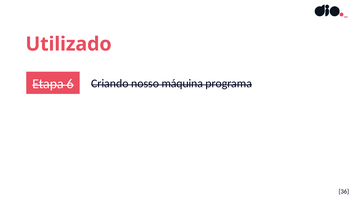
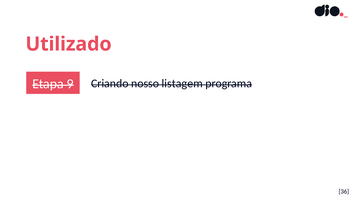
6: 6 -> 9 (70, 84)
máquina: máquina -> listagem (182, 84)
